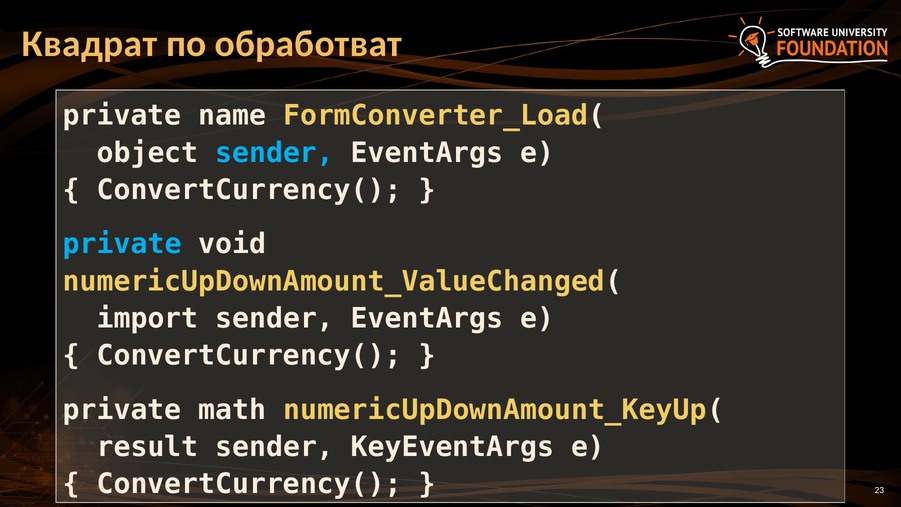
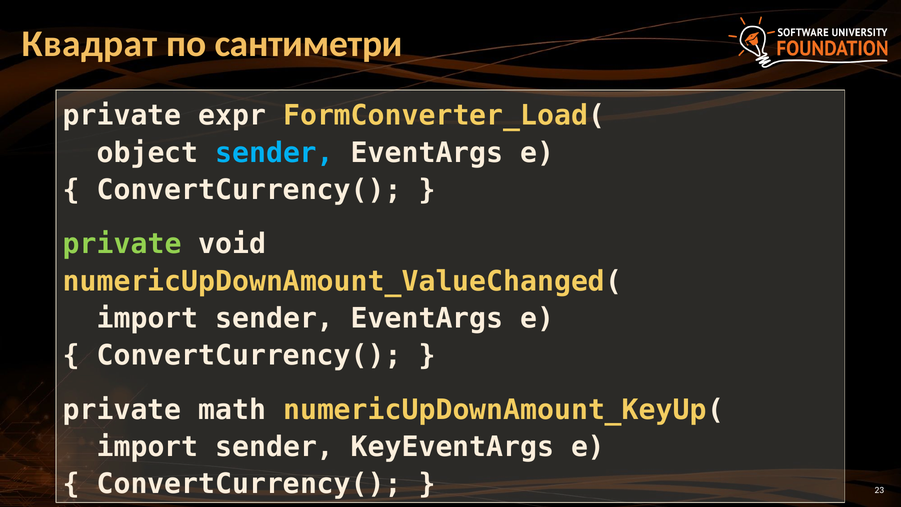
обработват: обработват -> сантиметри (309, 44)
name: name -> expr (232, 116)
private colour: light blue -> light green (122, 244)
result: result -> import (148, 447)
